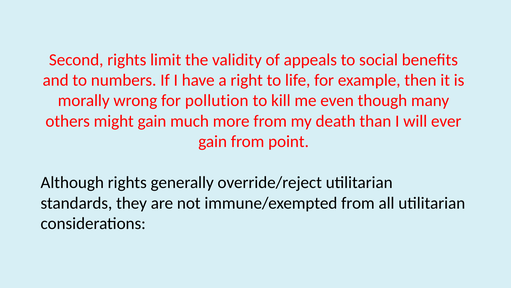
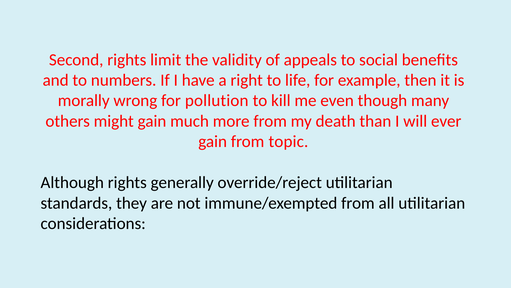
point: point -> topic (288, 141)
